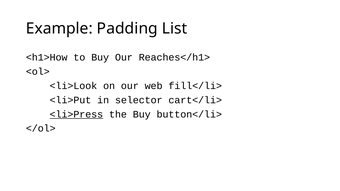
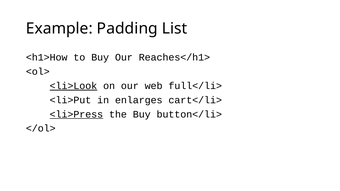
<li>Look underline: none -> present (73, 86)
fill</li>: fill</li> -> full</li> (195, 86)
selector: selector -> enlarges (139, 100)
